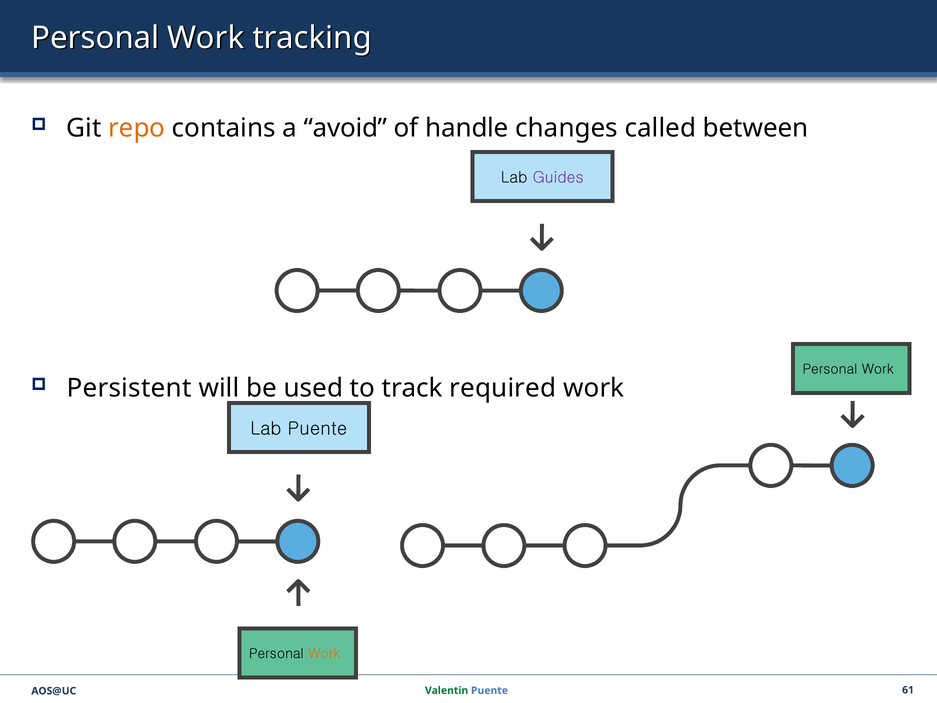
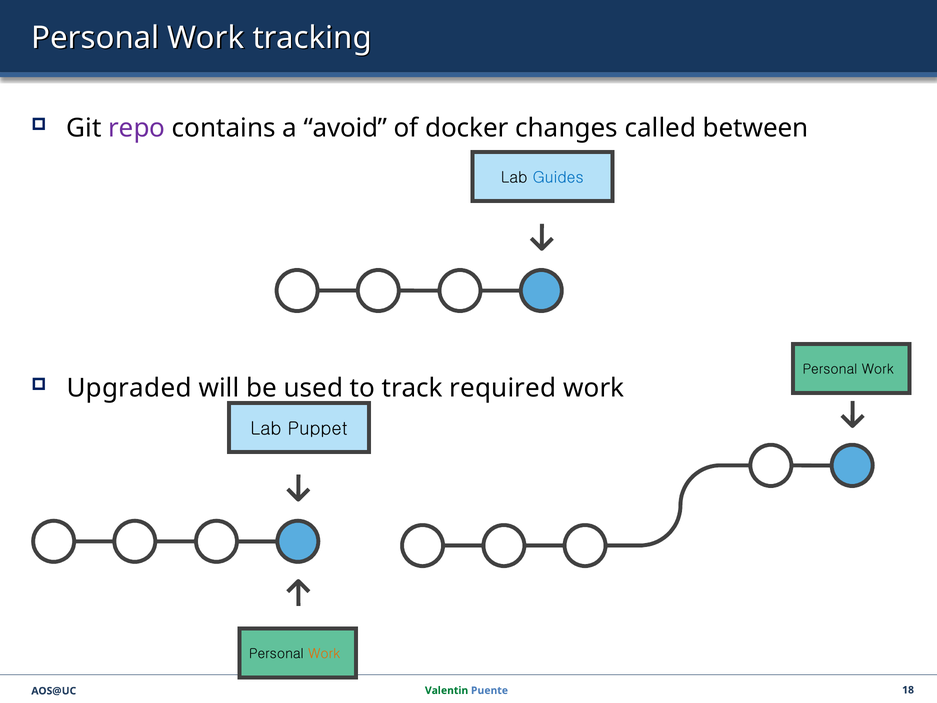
repo colour: orange -> purple (137, 128)
handle: handle -> docker (467, 128)
Guides colour: purple -> blue (558, 178)
Persistent: Persistent -> Upgraded (129, 388)
Lab Puente: Puente -> Puppet (318, 429)
61: 61 -> 18 (908, 690)
